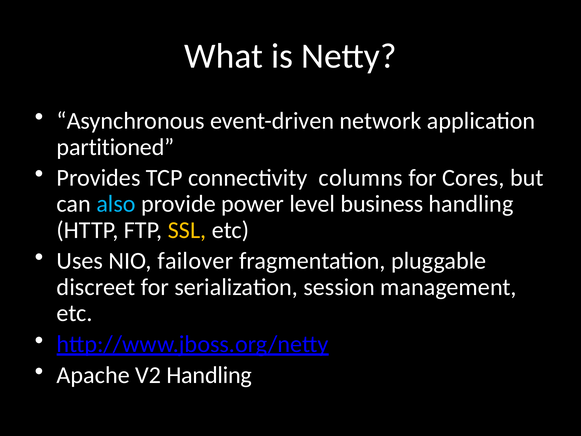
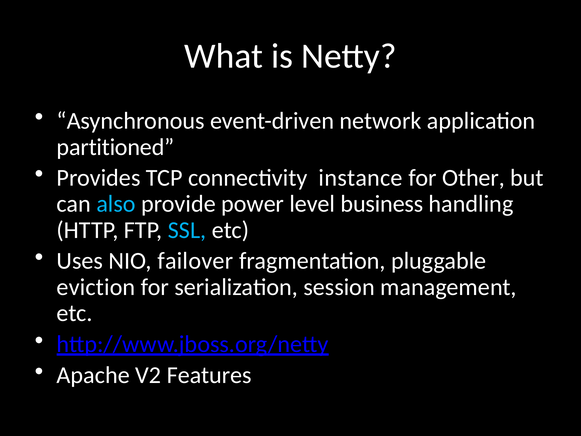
columns: columns -> instance (361, 178)
Cores: Cores -> Other (474, 178)
SSL colour: yellow -> light blue (187, 230)
discreet: discreet -> eviction (96, 287)
V2 Handling: Handling -> Features (209, 375)
